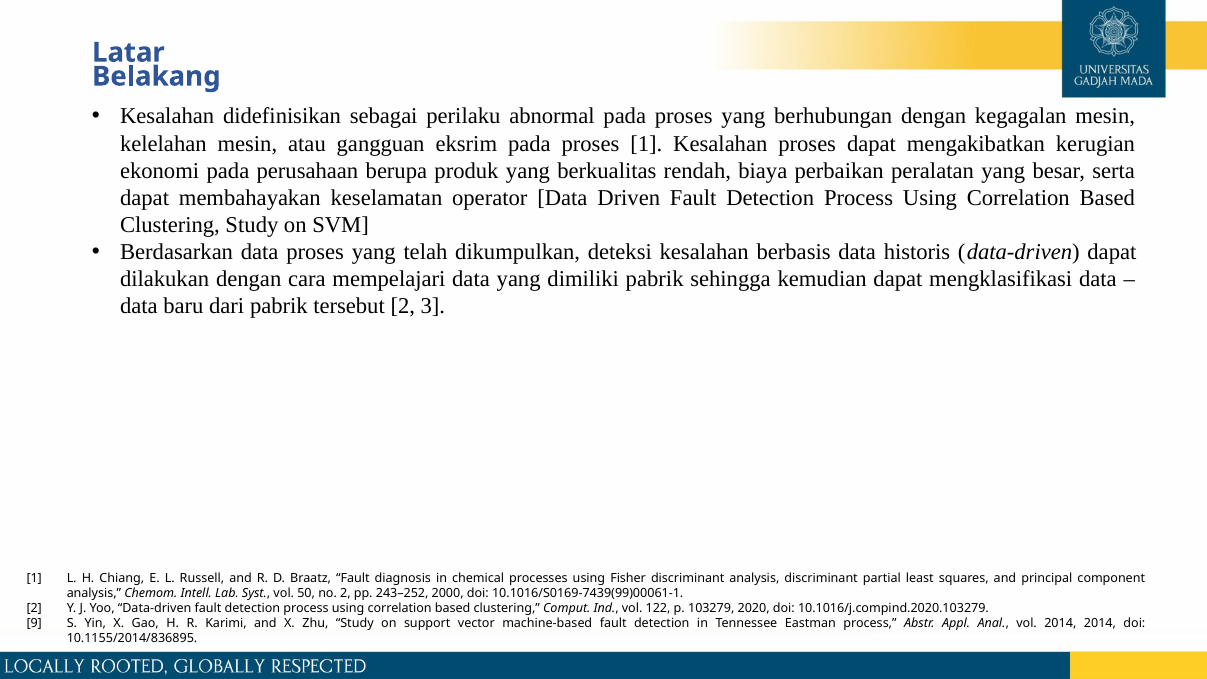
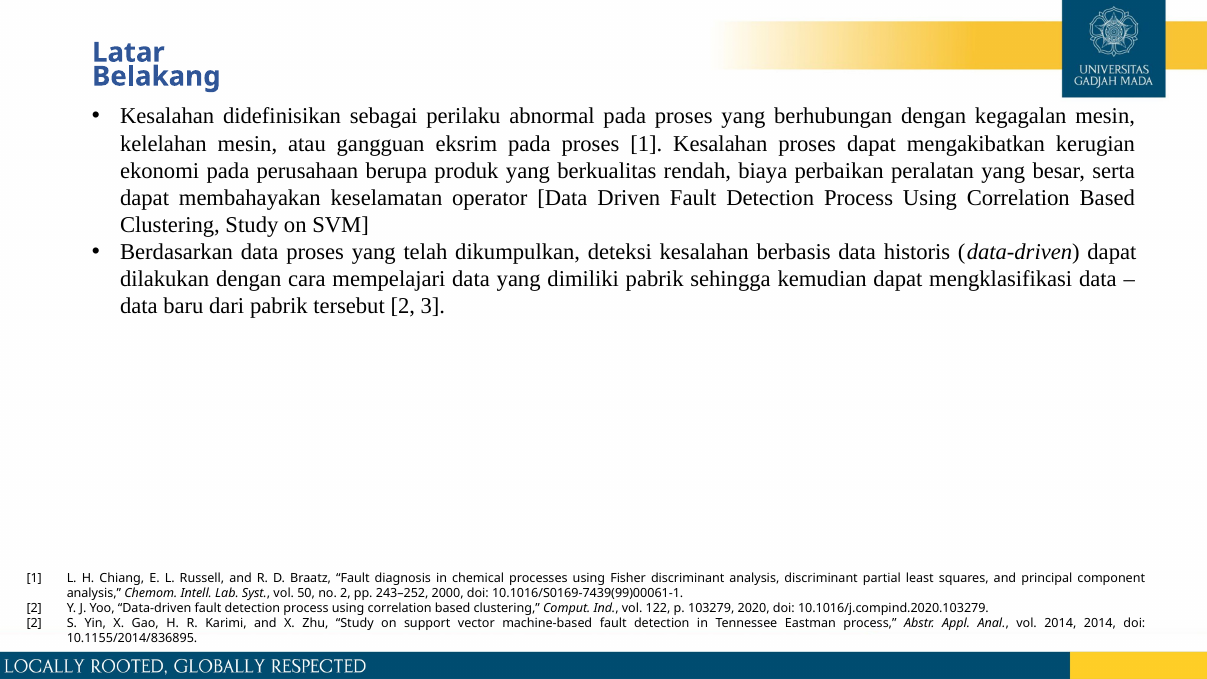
9: 9 -> 2 (34, 623)
